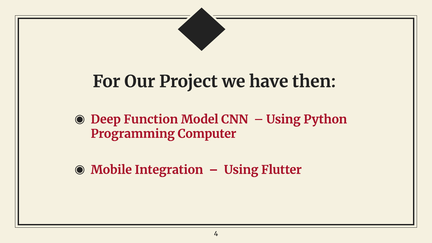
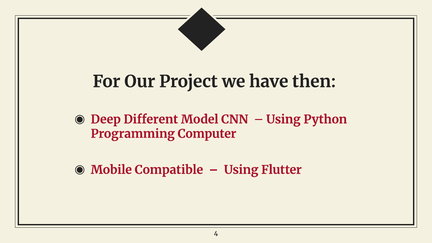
Function: Function -> Different (151, 119)
Integration: Integration -> Compatible (169, 170)
